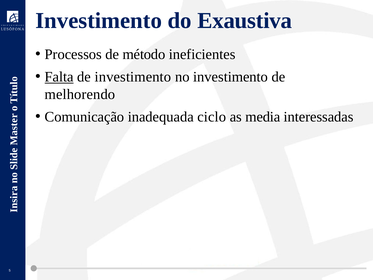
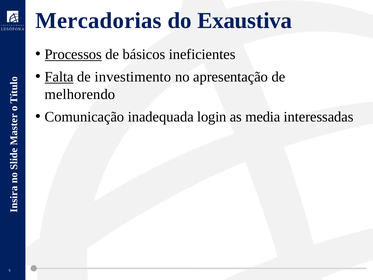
Investimento: Investimento -> Mercadorias (99, 21)
Processos underline: none -> present (73, 54)
método: método -> básicos (144, 54)
no investimento: investimento -> apresentação (231, 77)
ciclo: ciclo -> login (212, 117)
